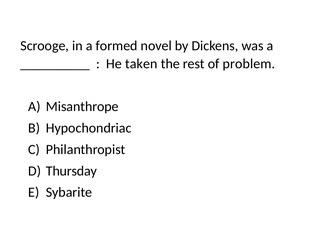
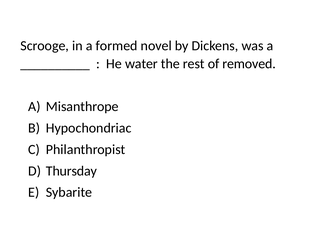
taken: taken -> water (141, 64)
problem: problem -> removed (249, 64)
